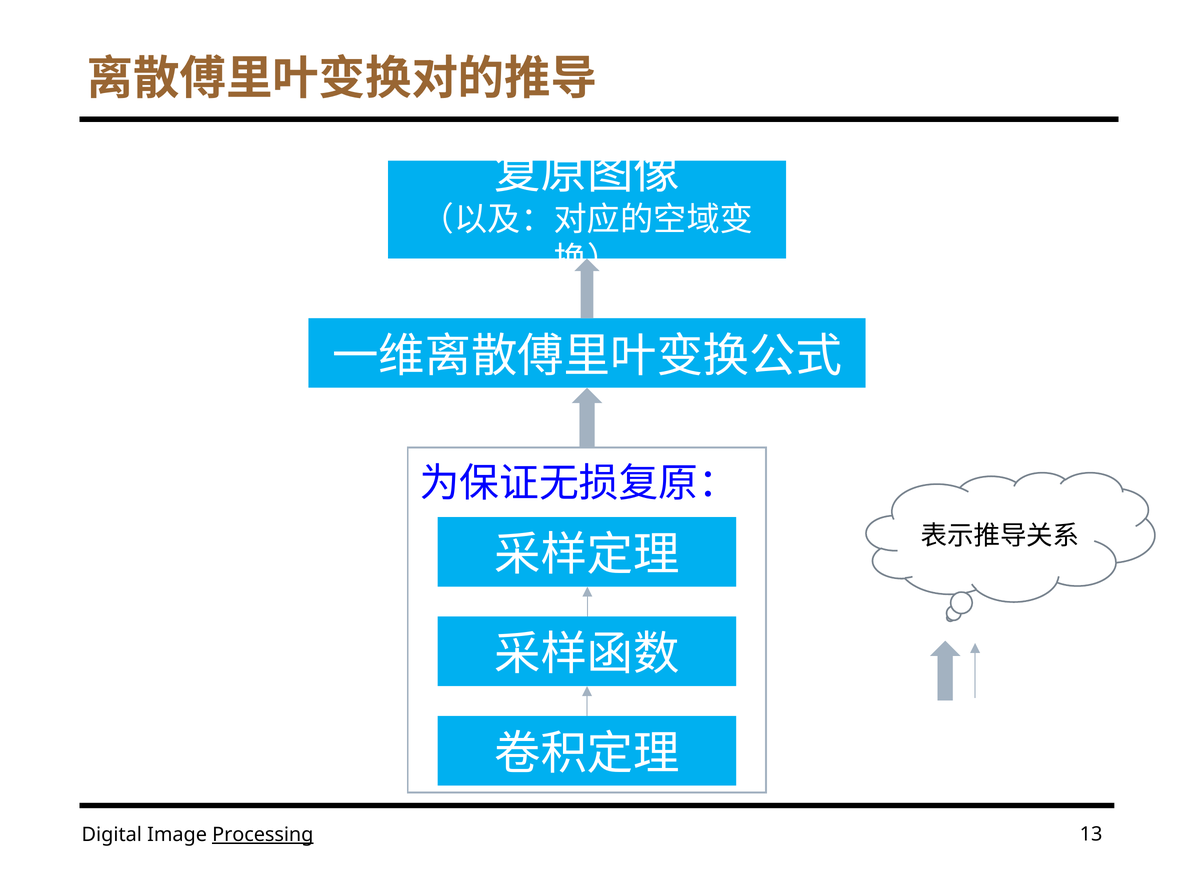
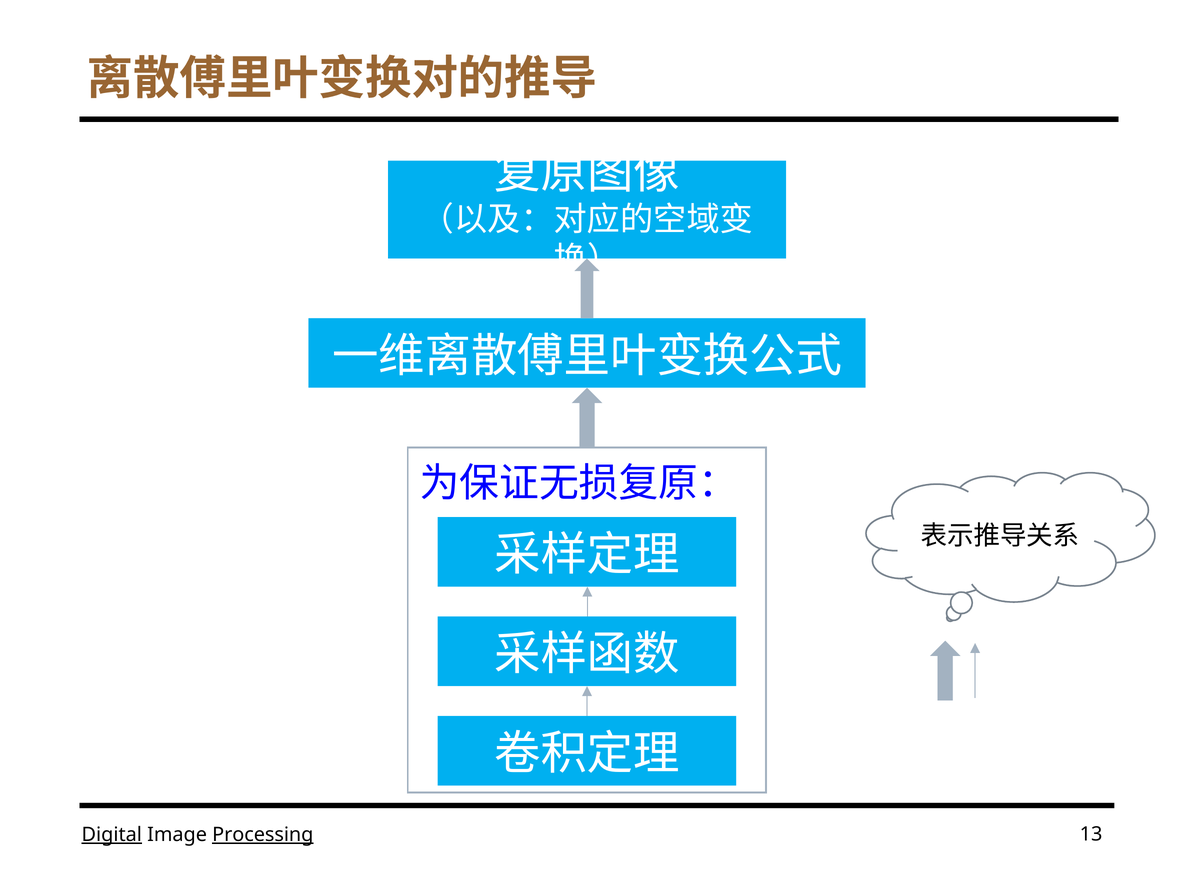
Digital underline: none -> present (112, 835)
